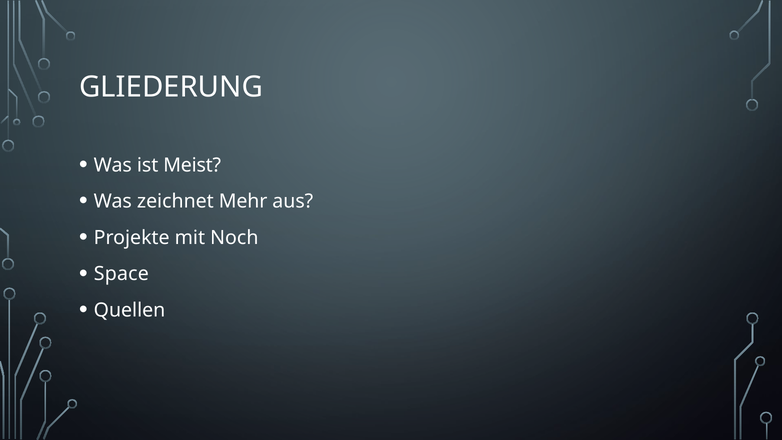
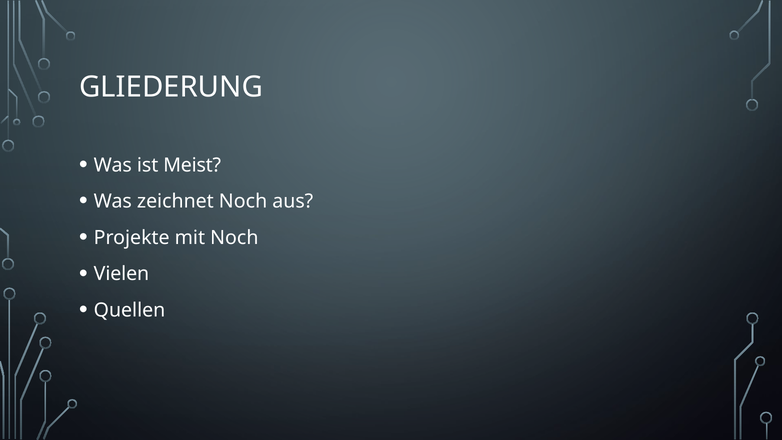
zeichnet Mehr: Mehr -> Noch (243, 201)
Space: Space -> Vielen (121, 274)
